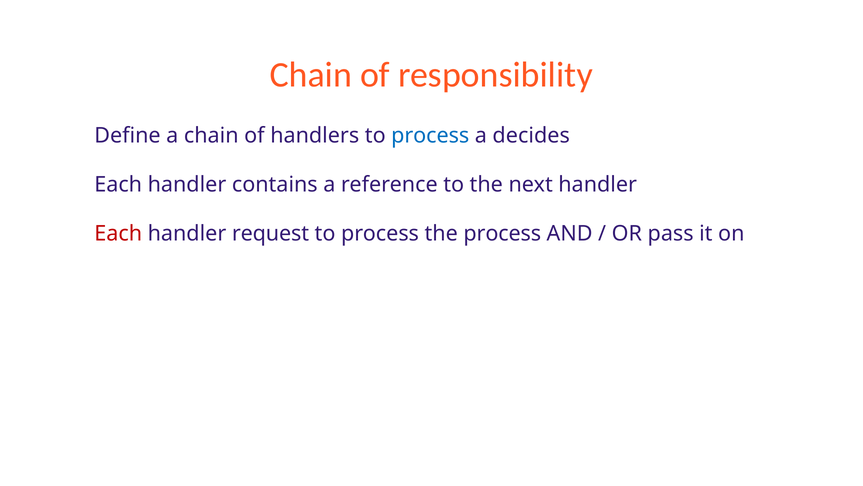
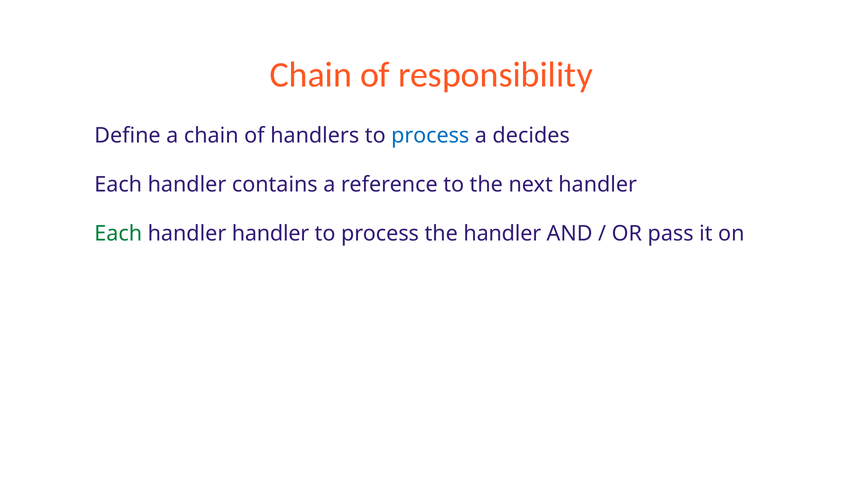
Each colour: red -> green (118, 234)
handler request: request -> handler (271, 234)
the process: process -> handler (502, 234)
